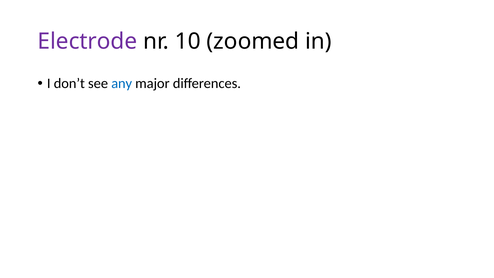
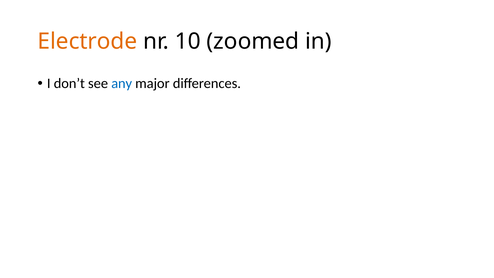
Electrode colour: purple -> orange (87, 41)
